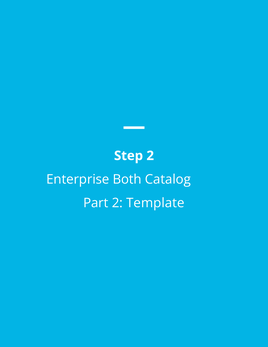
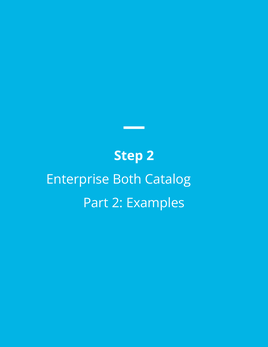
Template: Template -> Examples (155, 203)
